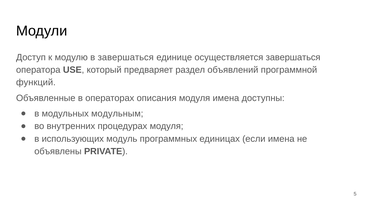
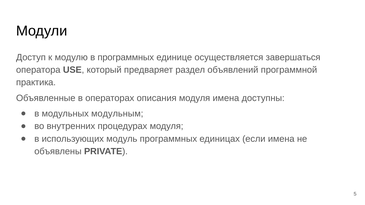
в завершаться: завершаться -> программных (126, 57)
функций: функций -> практика (36, 83)
